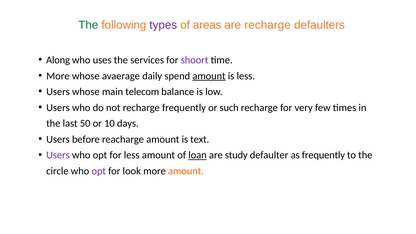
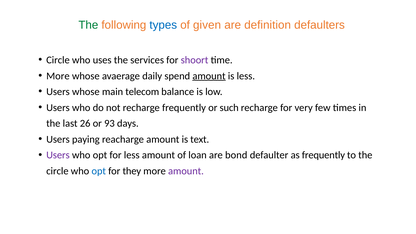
types colour: purple -> blue (163, 25)
areas: areas -> given (207, 25)
are recharge: recharge -> definition (268, 25)
Along: Along -> Circle (58, 60)
50: 50 -> 26 (85, 123)
10: 10 -> 93 (109, 123)
before: before -> paying (86, 139)
loan underline: present -> none (198, 155)
study: study -> bond (236, 155)
opt colour: purple -> blue (99, 171)
look: look -> they (132, 171)
amount colour: orange -> purple (186, 171)
